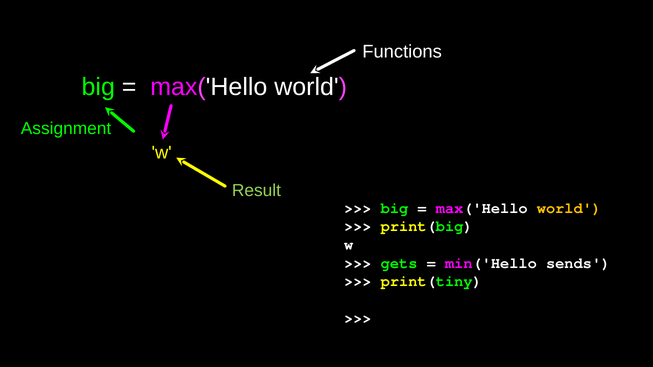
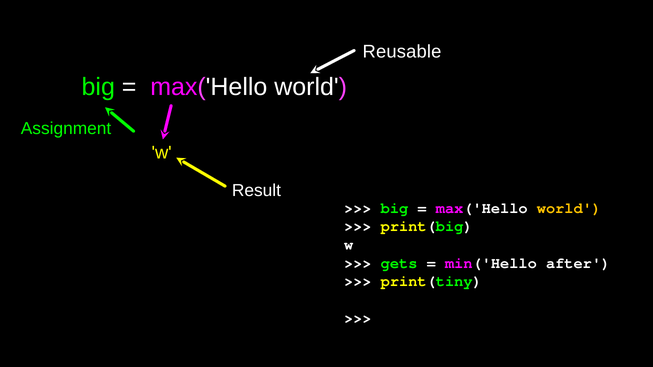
Functions: Functions -> Reusable (402, 52)
Result colour: light green -> white (256, 191)
sends: sends -> after (578, 263)
